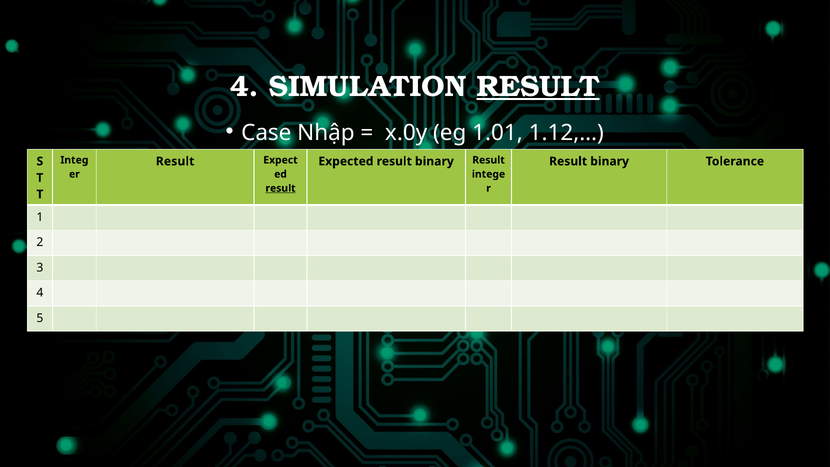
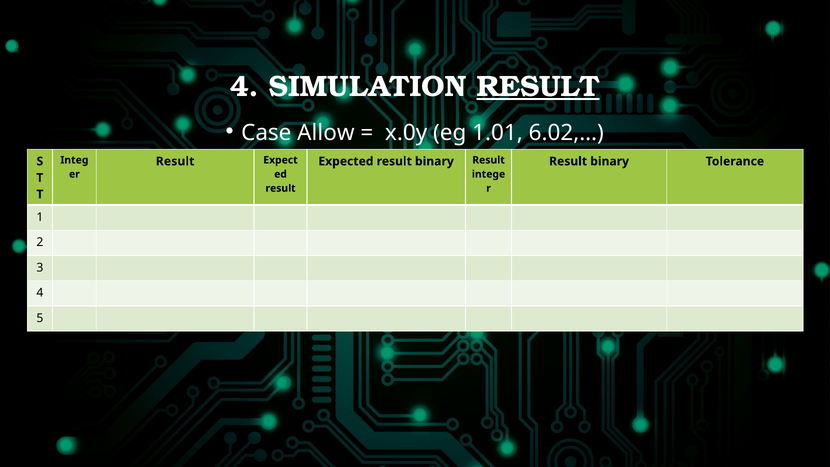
Nhập: Nhập -> Allow (326, 133)
1.12,…: 1.12,… -> 6.02,… (566, 133)
result underline: present -> none (281, 188)
